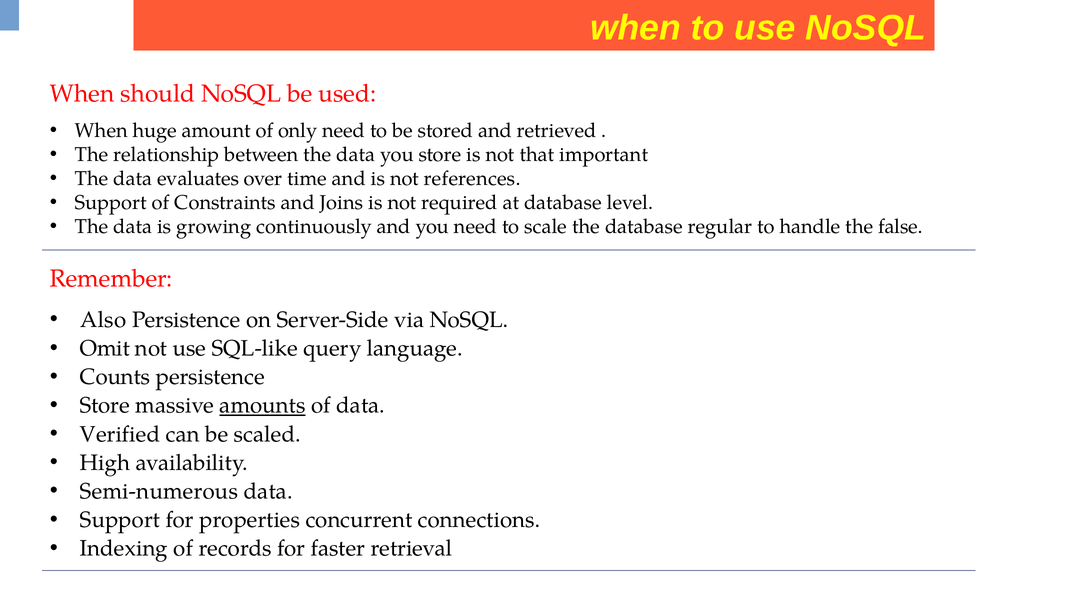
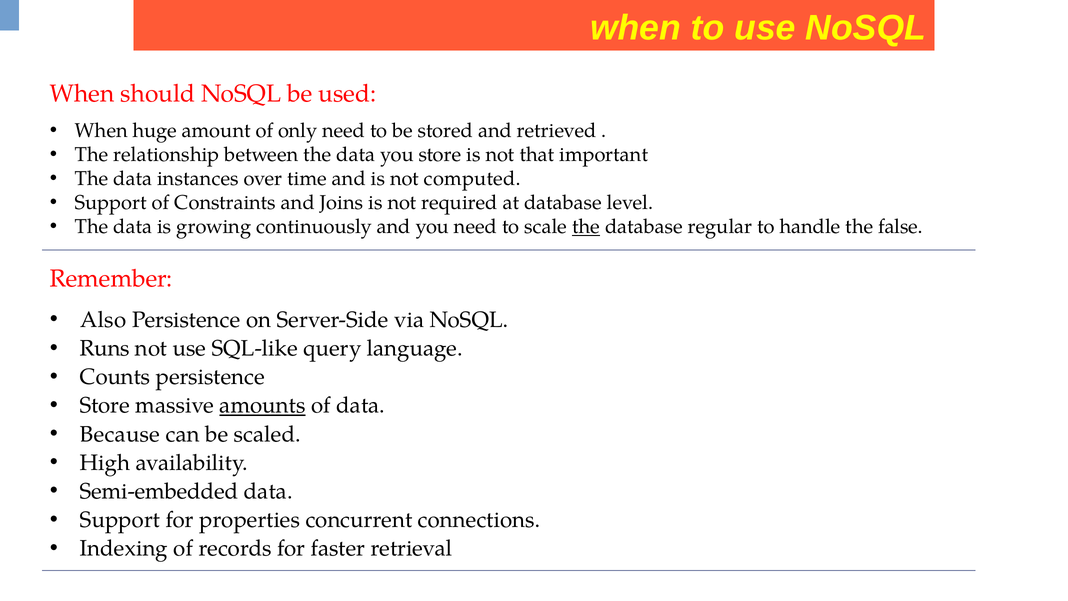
evaluates: evaluates -> instances (198, 179)
references: references -> computed (472, 179)
the underline: none -> present (586, 227)
Omit: Omit -> Runs (105, 348)
Verified: Verified -> Because (120, 434)
Semi-numerous: Semi-numerous -> Semi-embedded (159, 491)
